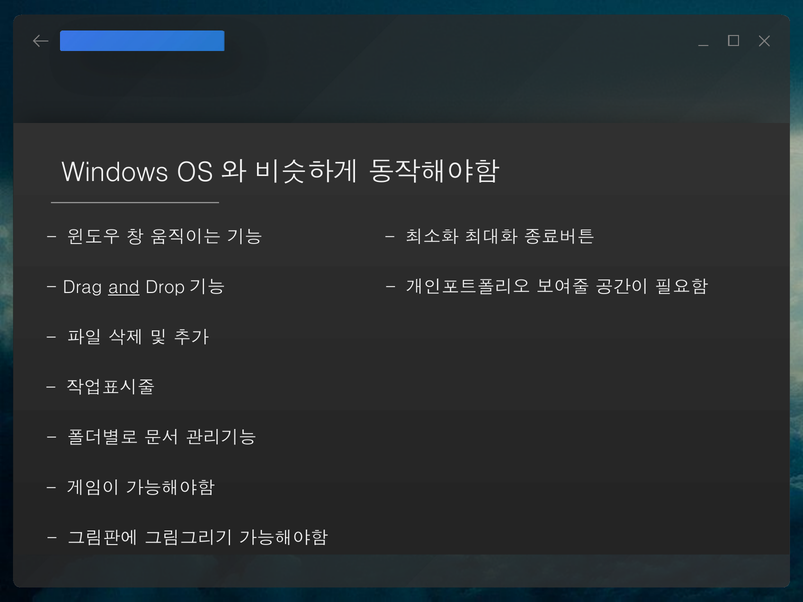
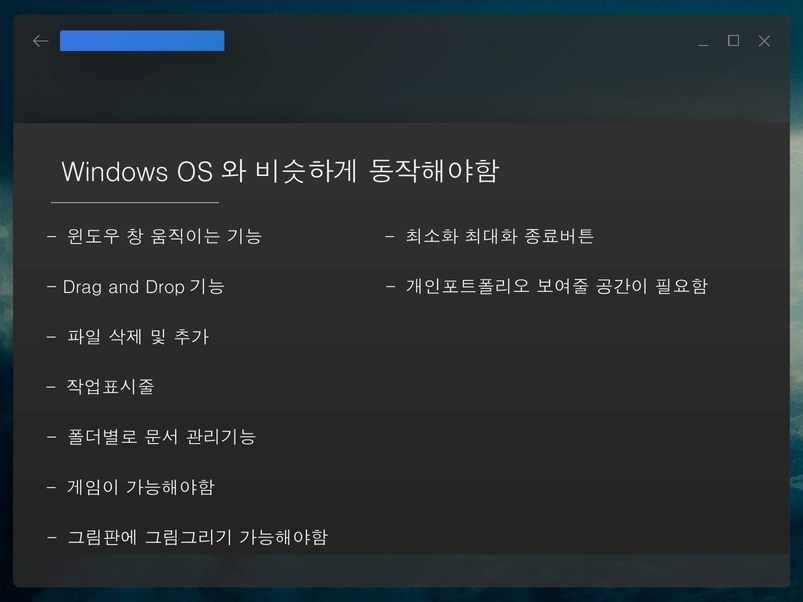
and underline: present -> none (124, 288)
